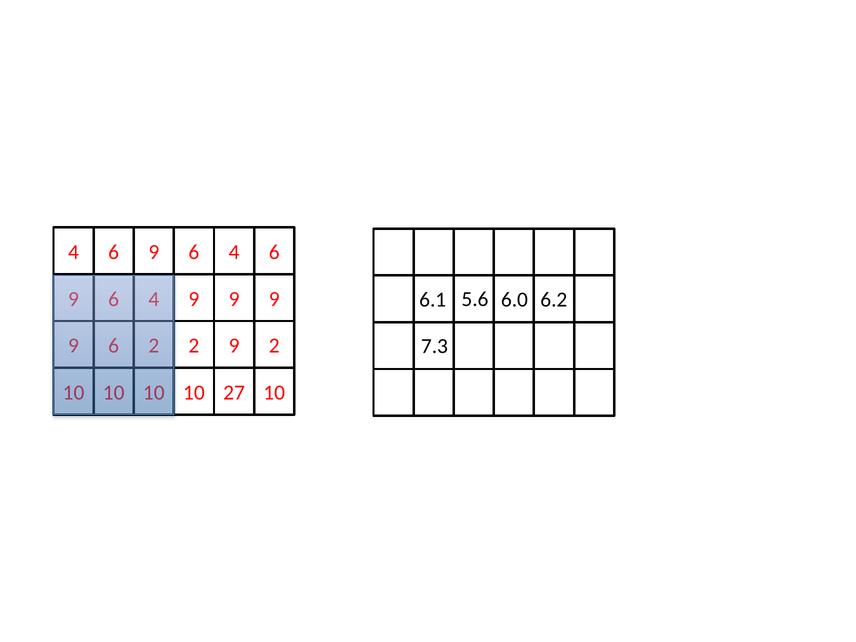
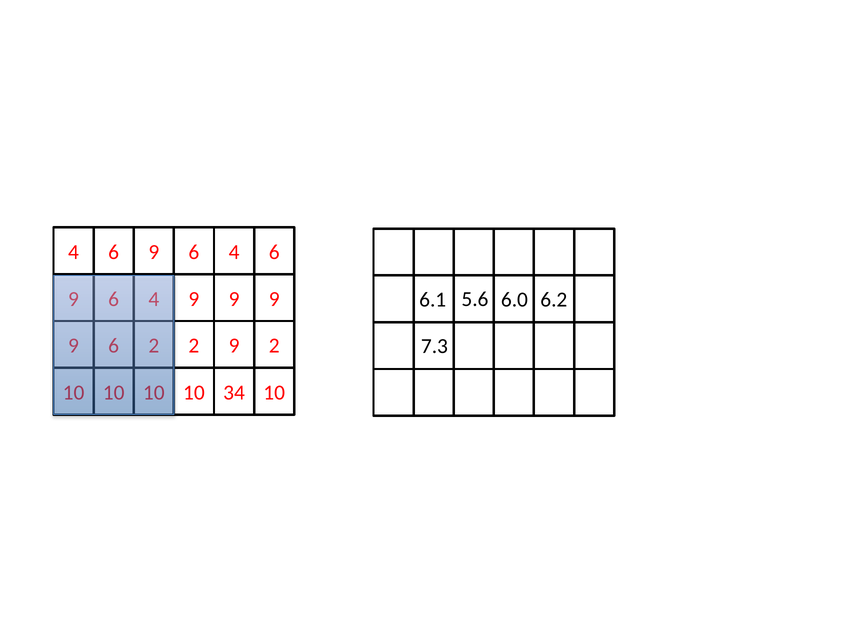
27: 27 -> 34 (234, 393)
